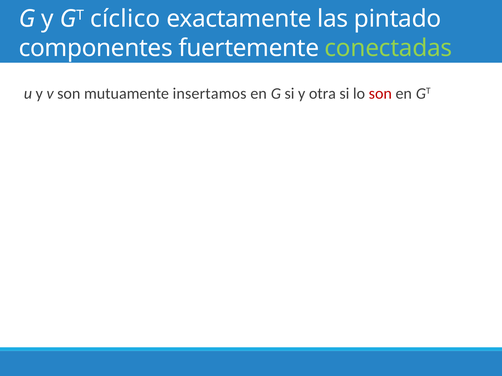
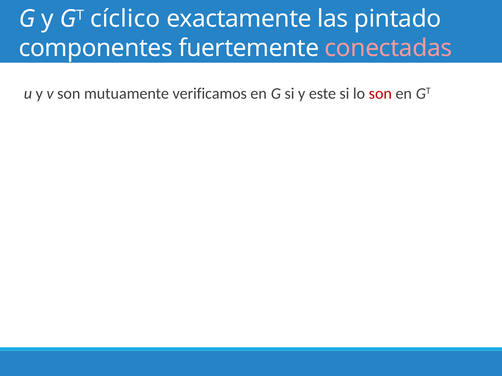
conectadas colour: light green -> pink (388, 48)
insertamos: insertamos -> verificamos (210, 94)
otra: otra -> este (322, 94)
